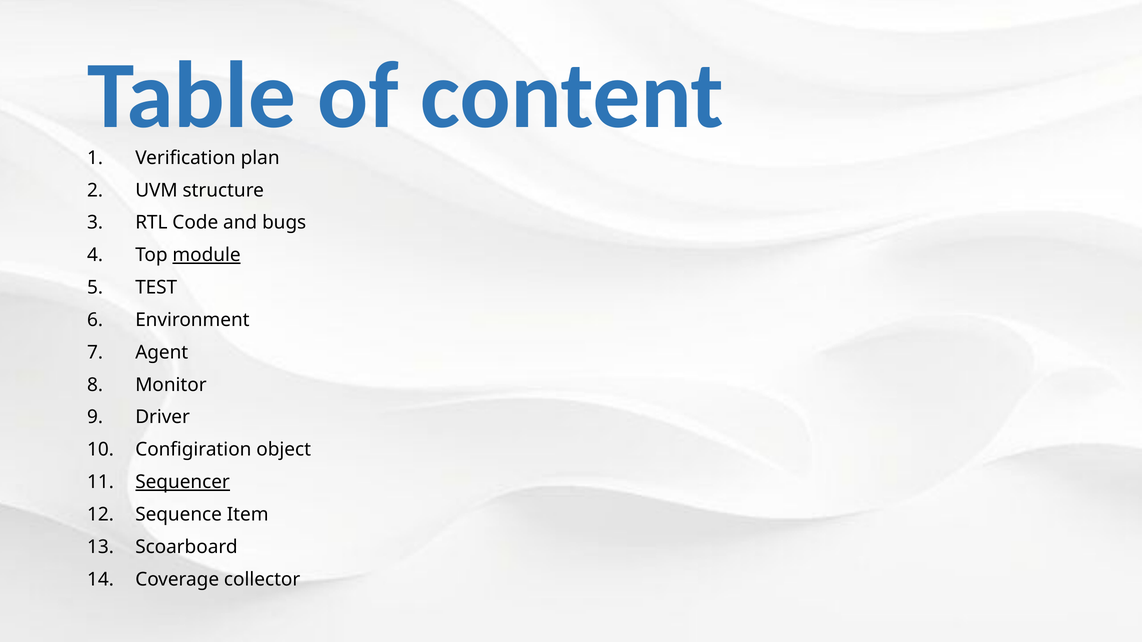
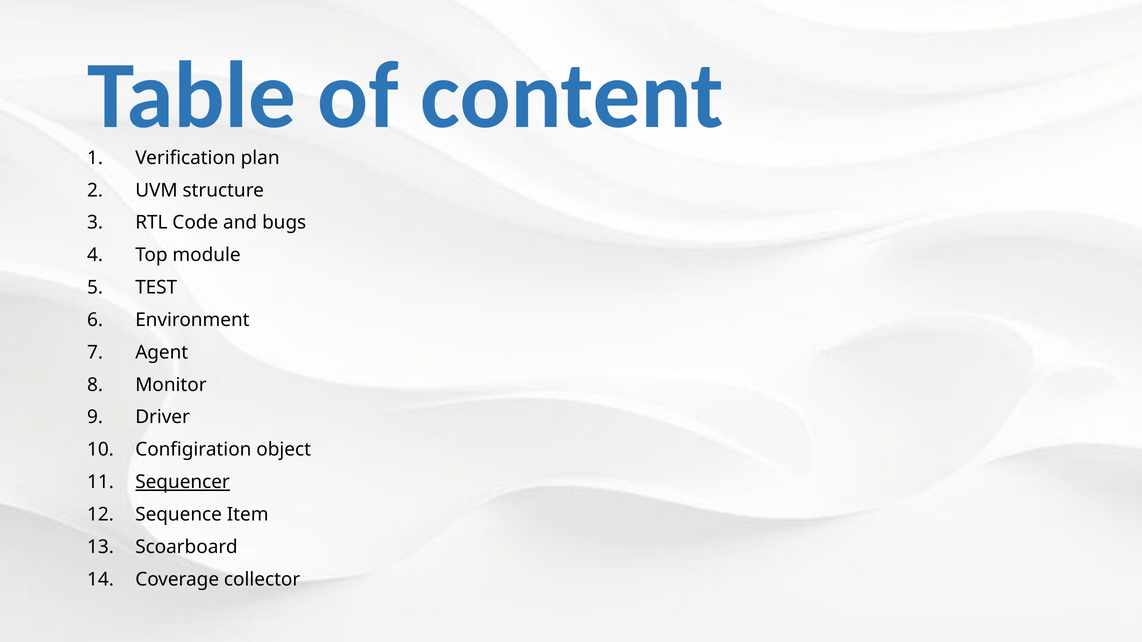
module underline: present -> none (207, 255)
